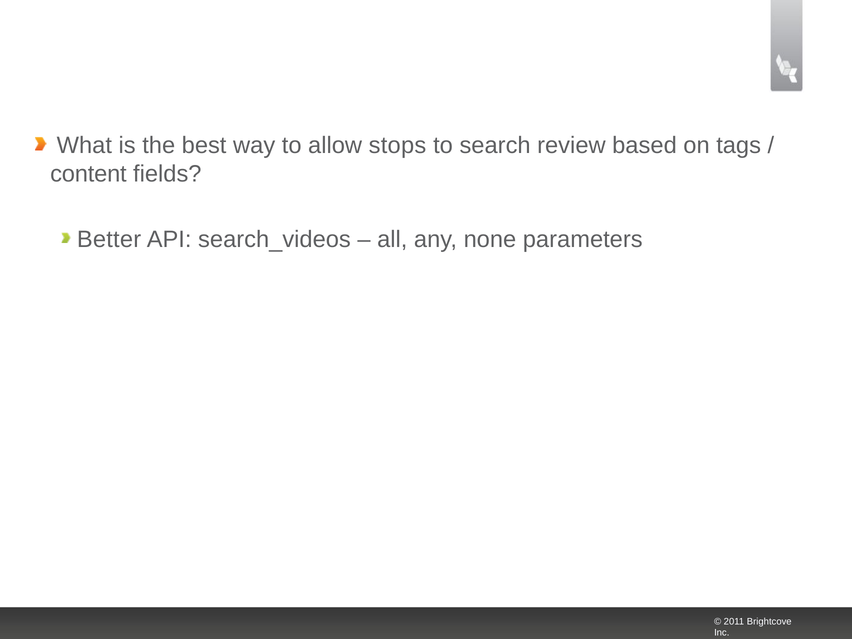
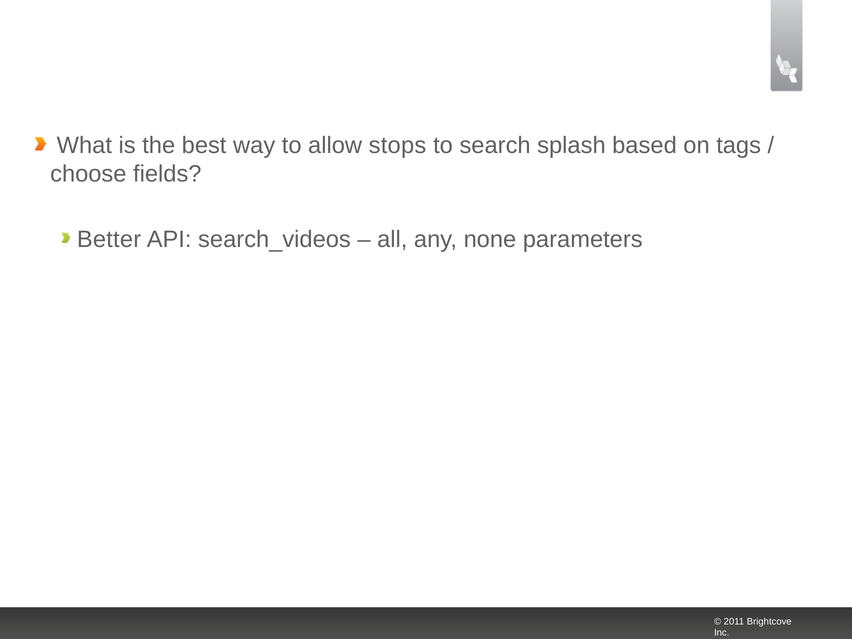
review: review -> splash (571, 145)
content: content -> choose (88, 174)
